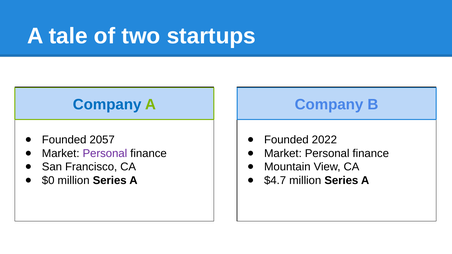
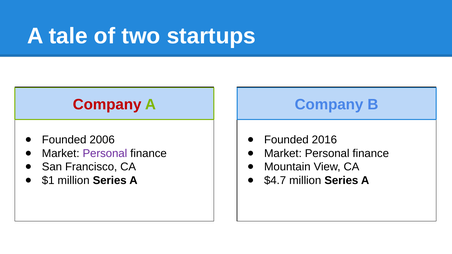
Company colour: blue -> red (107, 105)
2057: 2057 -> 2006 (102, 140)
2022: 2022 -> 2016 (324, 140)
$0: $0 -> $1 (48, 181)
